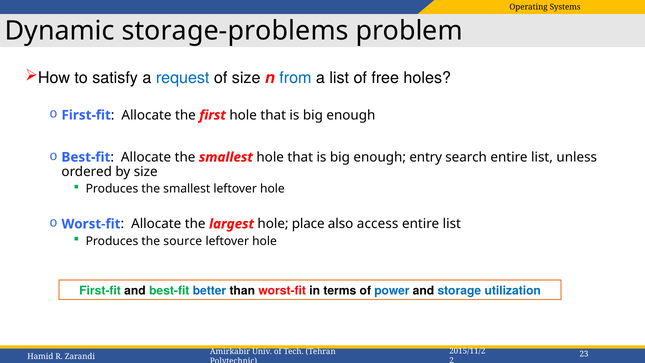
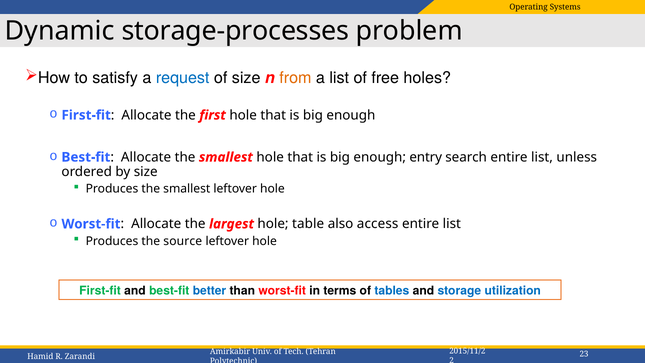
storage-problems: storage-problems -> storage-processes (235, 31)
from colour: blue -> orange (295, 78)
place: place -> table (308, 224)
power: power -> tables (392, 291)
